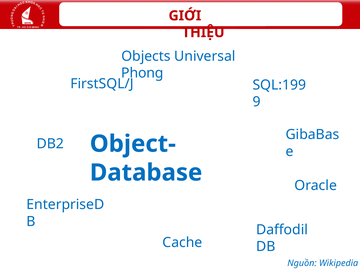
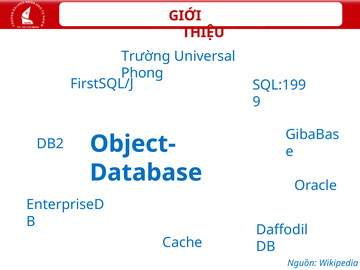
Objects: Objects -> Trường (146, 56)
